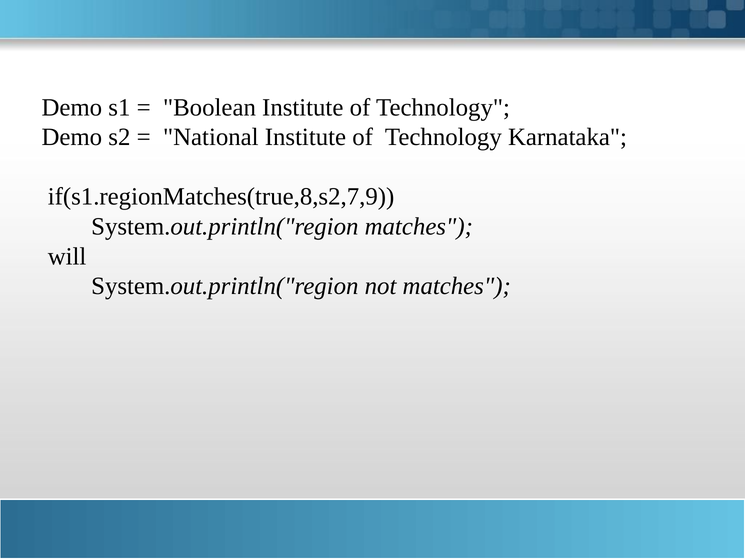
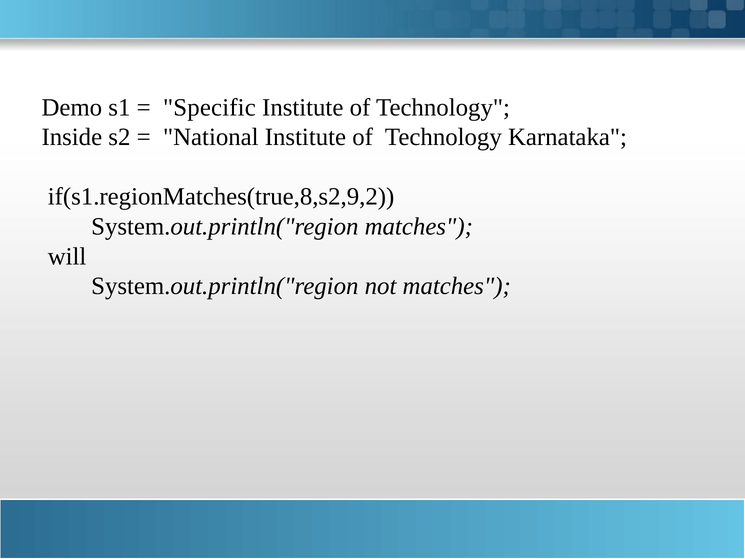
Boolean: Boolean -> Specific (209, 107)
Demo: Demo -> Inside (72, 137)
if(s1.regionMatches(true,8,s2,7,9: if(s1.regionMatches(true,8,s2,7,9 -> if(s1.regionMatches(true,8,s2,9,2 (221, 197)
